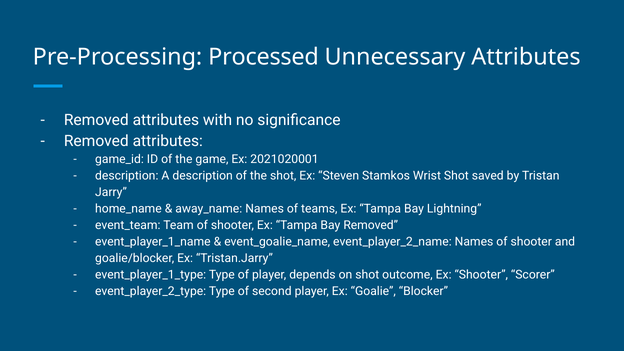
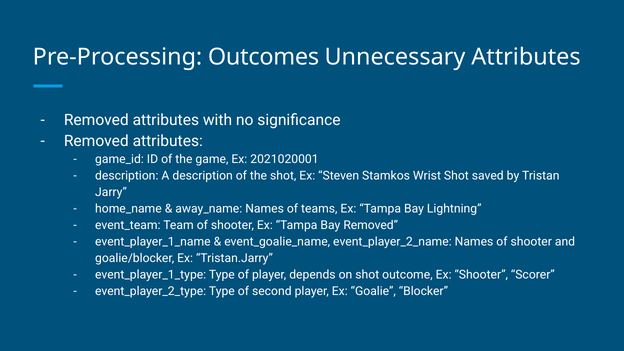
Processed: Processed -> Outcomes (264, 57)
